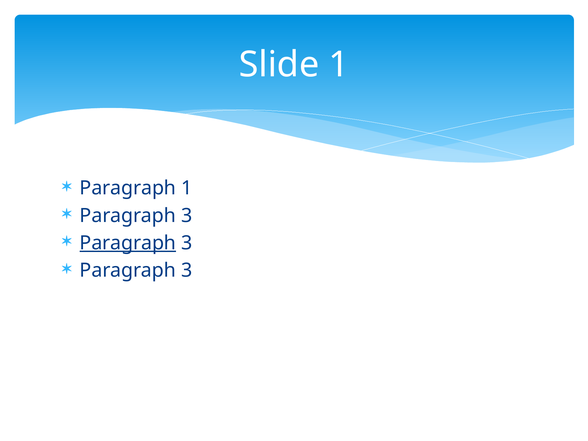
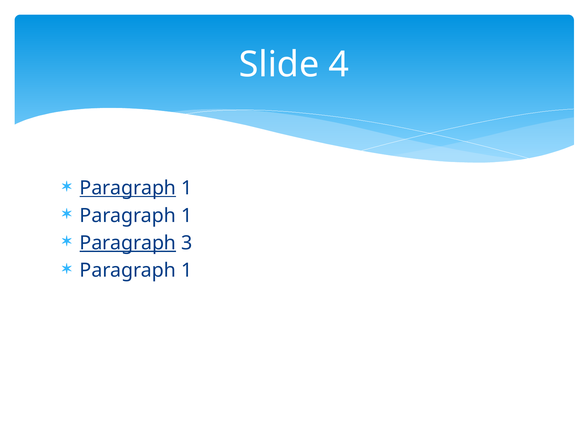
Slide 1: 1 -> 4 (339, 65)
Paragraph underline: none -> present (128, 188)
3: 3 -> 1 (187, 216)
3: 3 -> 1 (187, 270)
